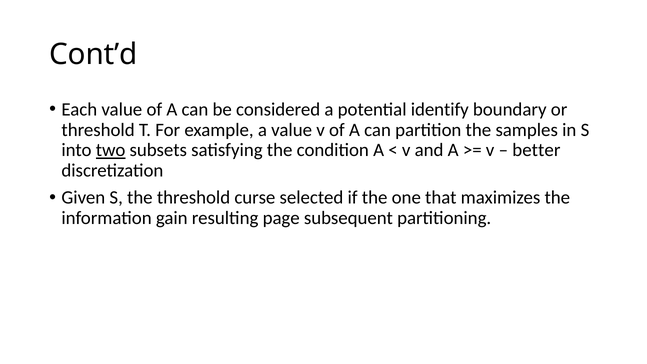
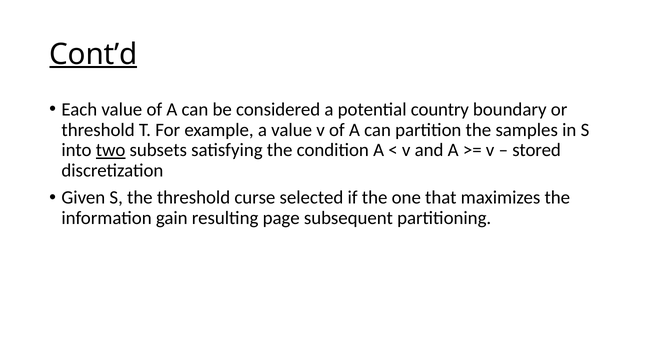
Cont’d underline: none -> present (93, 54)
identify: identify -> country (440, 109)
better: better -> stored (537, 150)
